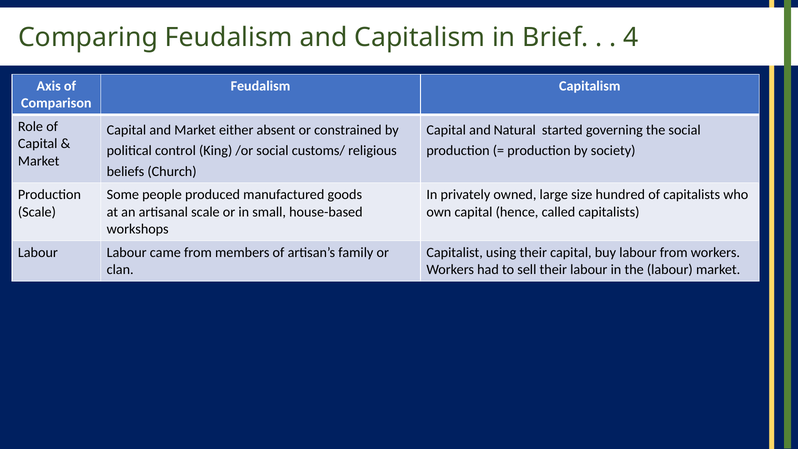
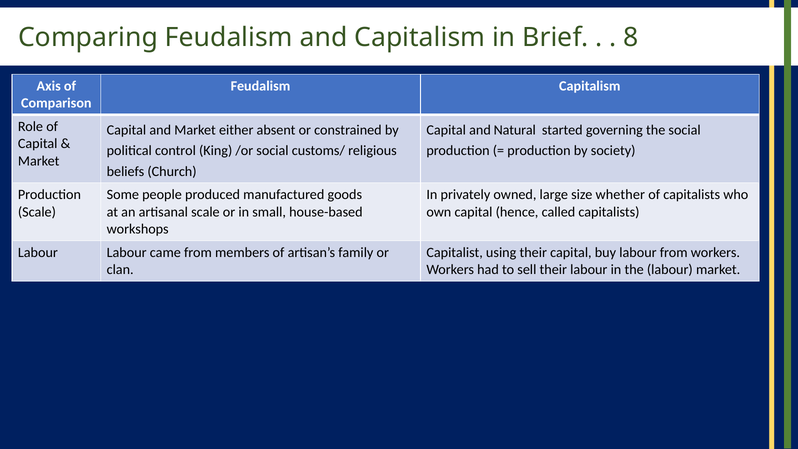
4: 4 -> 8 (631, 38)
hundred: hundred -> whether (620, 195)
